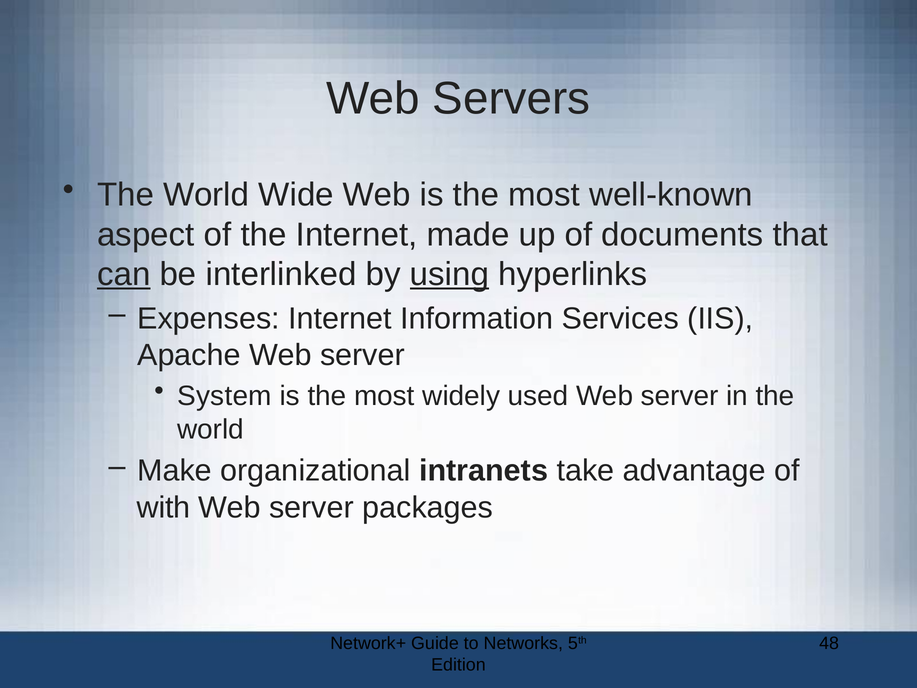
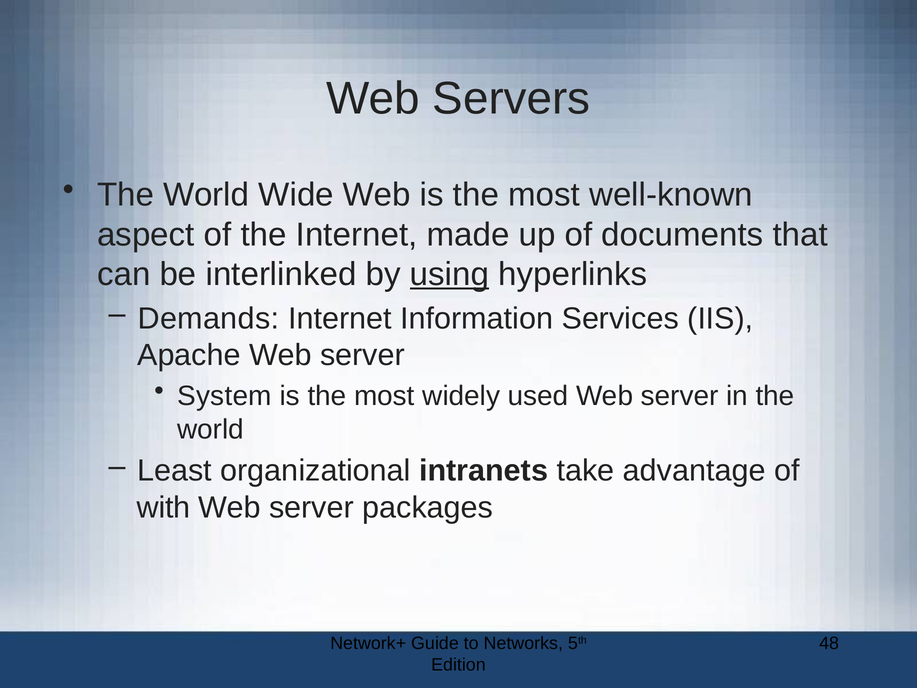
can underline: present -> none (124, 274)
Expenses: Expenses -> Demands (208, 318)
Make: Make -> Least (175, 471)
